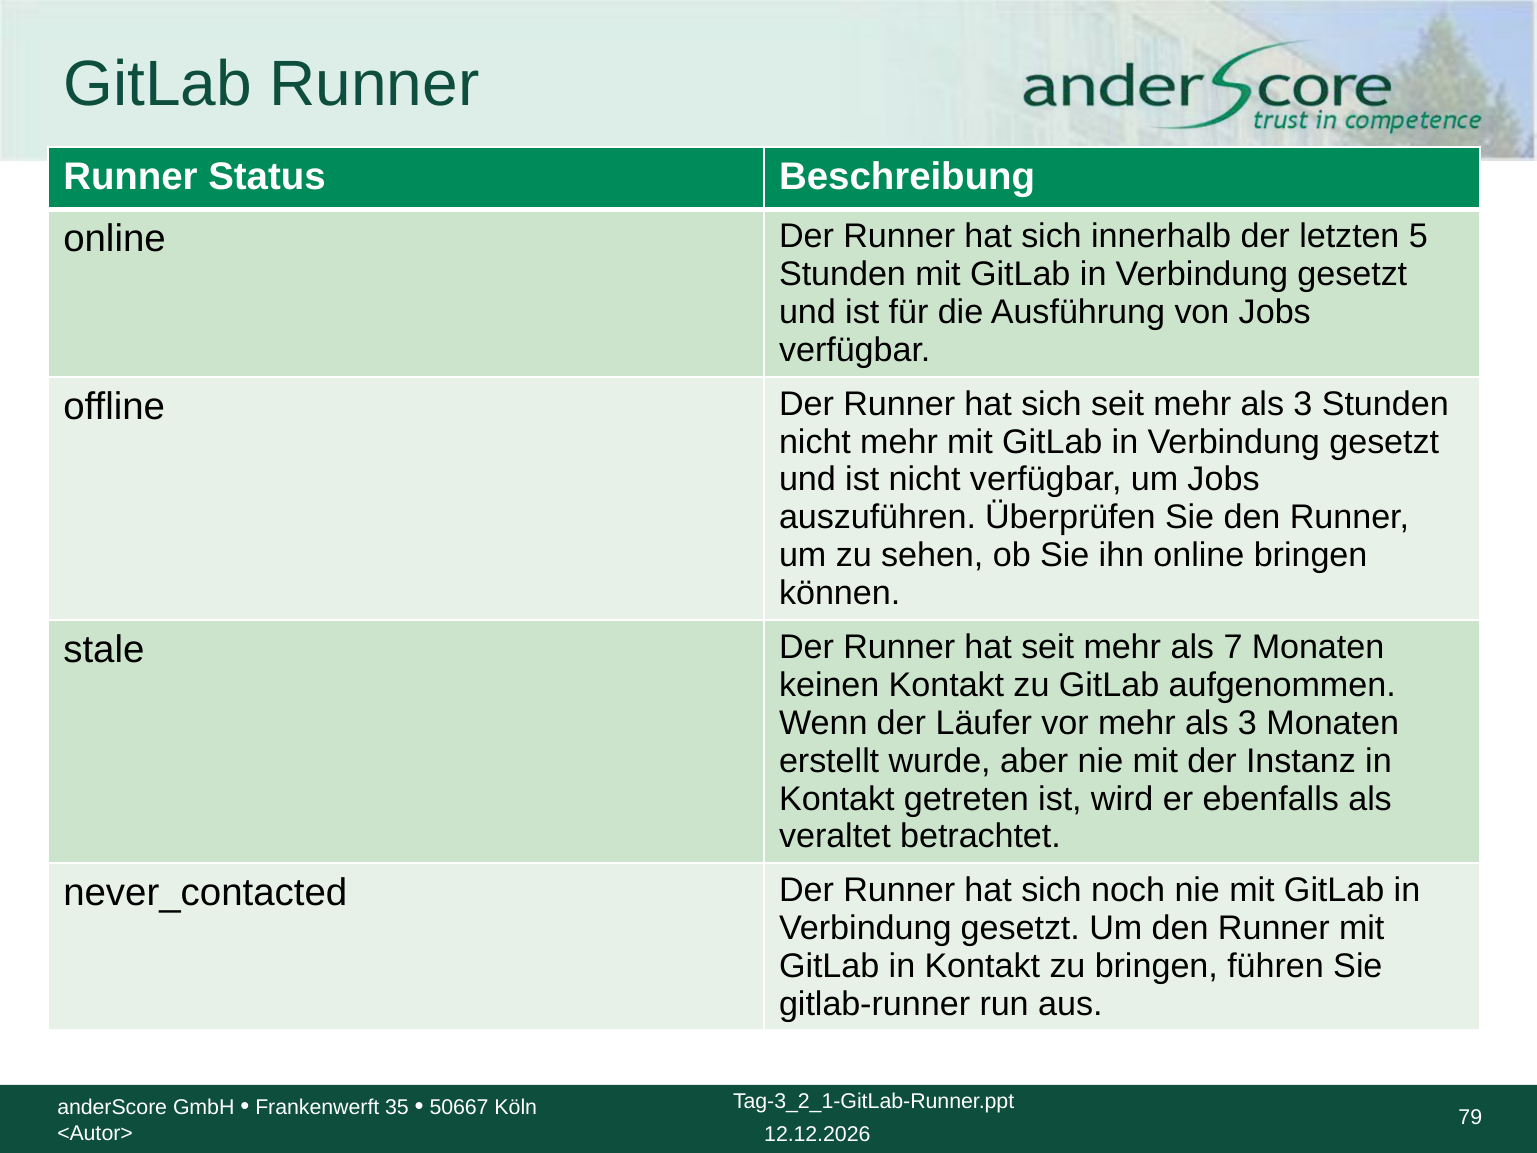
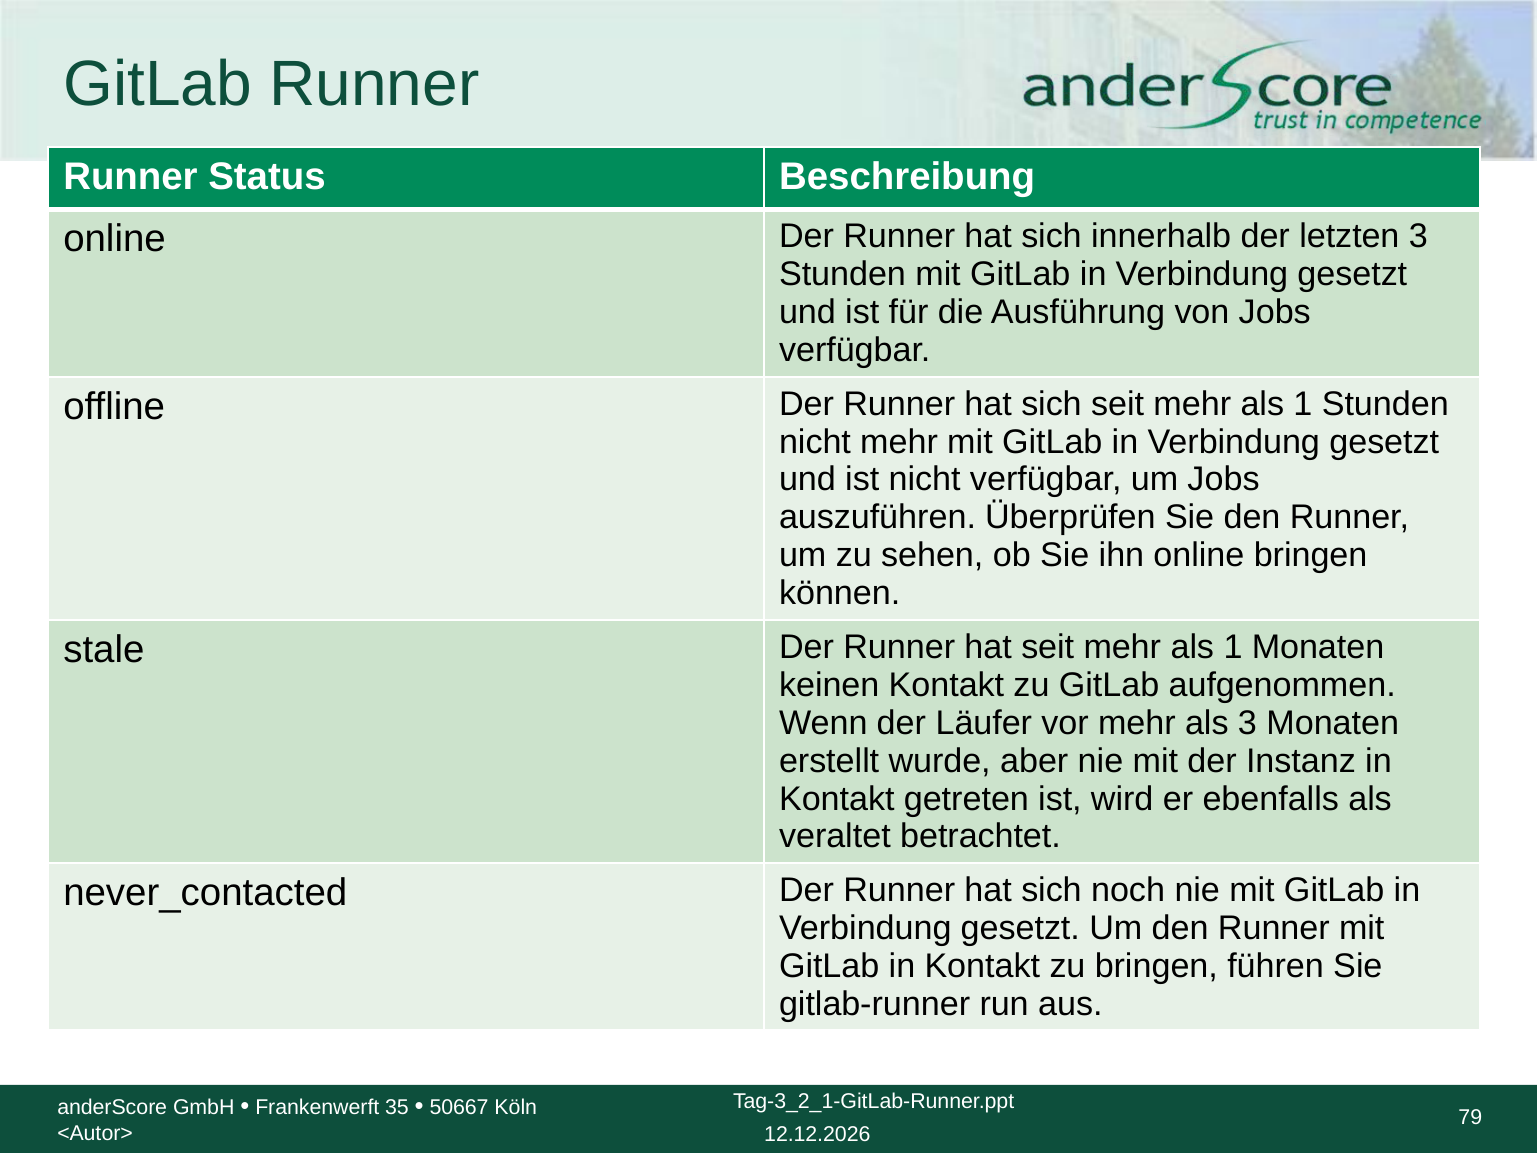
letzten 5: 5 -> 3 (1418, 237)
3: 3 -> 1 (1303, 404)
7: 7 -> 1 (1233, 647)
